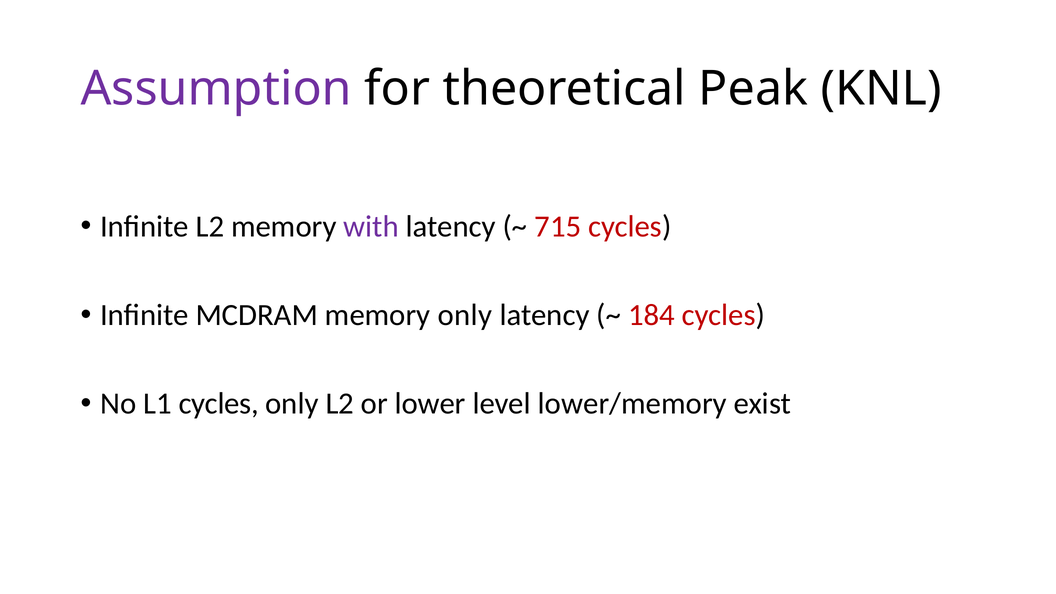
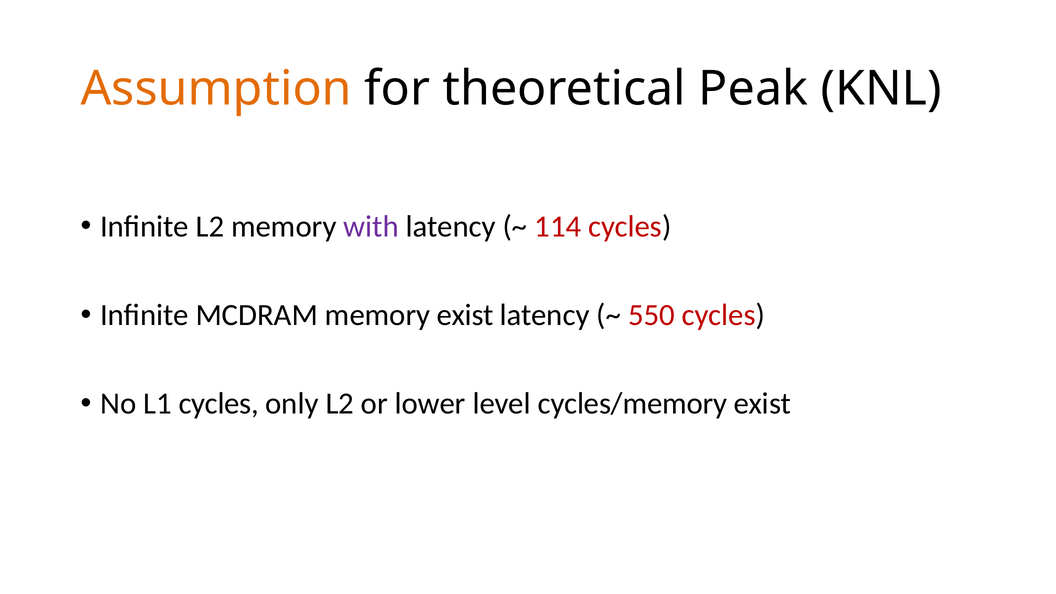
Assumption colour: purple -> orange (216, 89)
715: 715 -> 114 (558, 227)
memory only: only -> exist (465, 315)
184: 184 -> 550 (652, 315)
lower/memory: lower/memory -> cycles/memory (632, 404)
